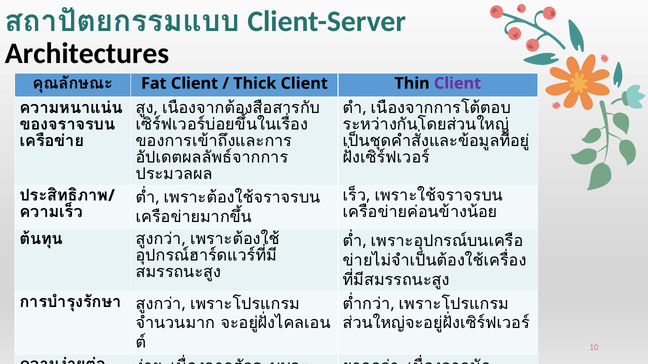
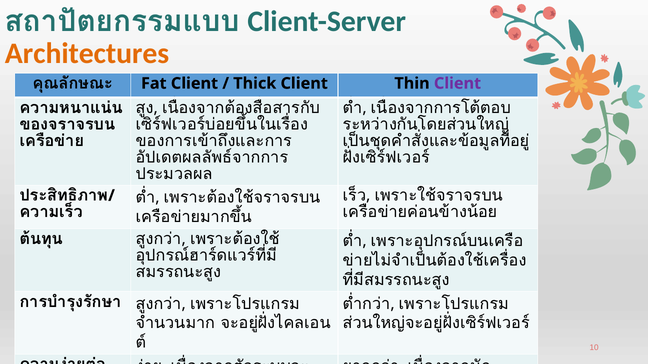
Architectures colour: black -> orange (87, 54)
